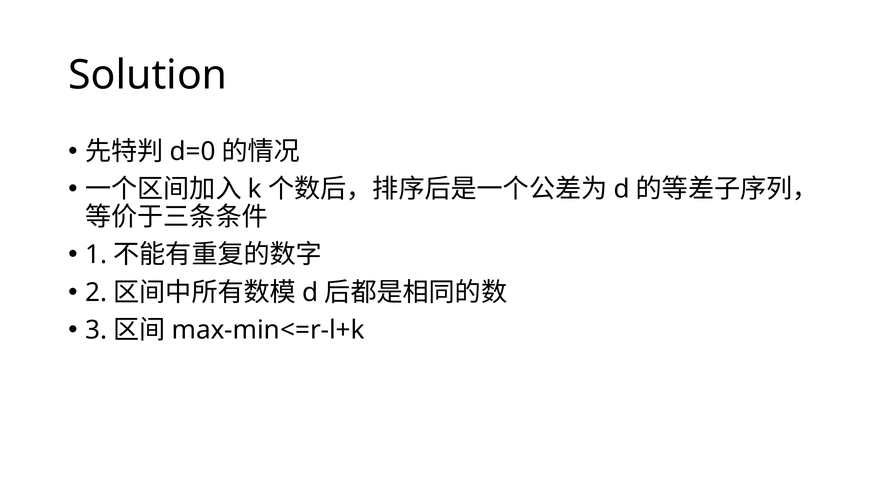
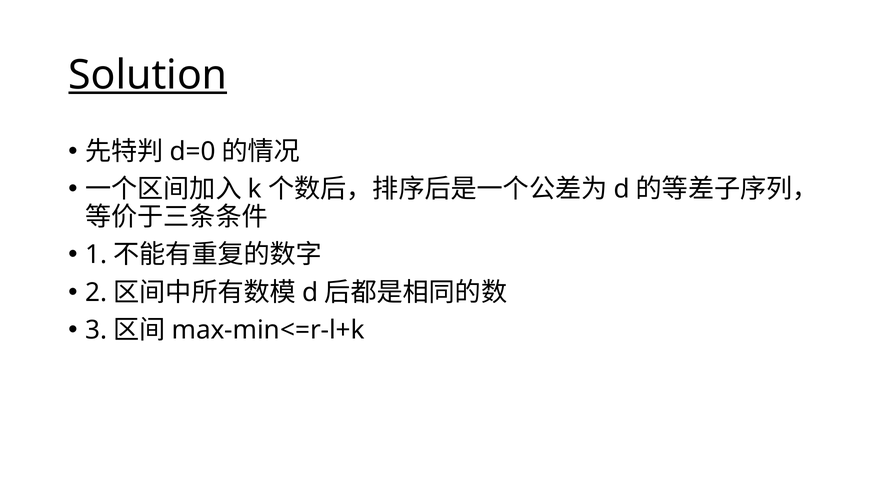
Solution underline: none -> present (148, 75)
